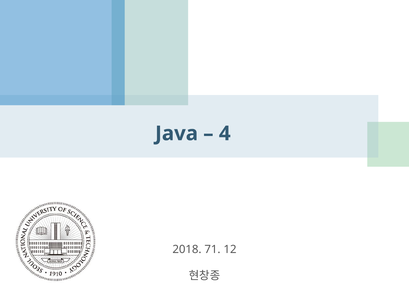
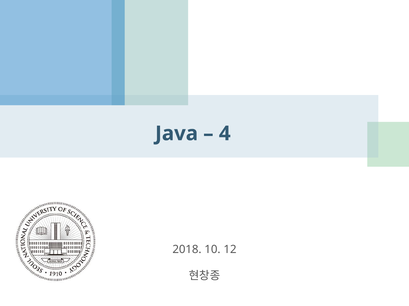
71: 71 -> 10 (213, 250)
